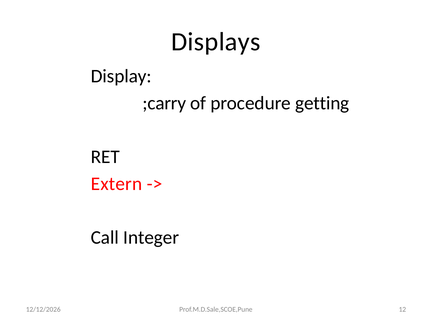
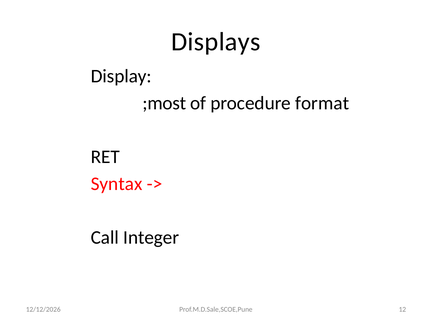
;carry: ;carry -> ;most (164, 103)
getting: getting -> format (322, 103)
Extern: Extern -> Syntax (117, 184)
